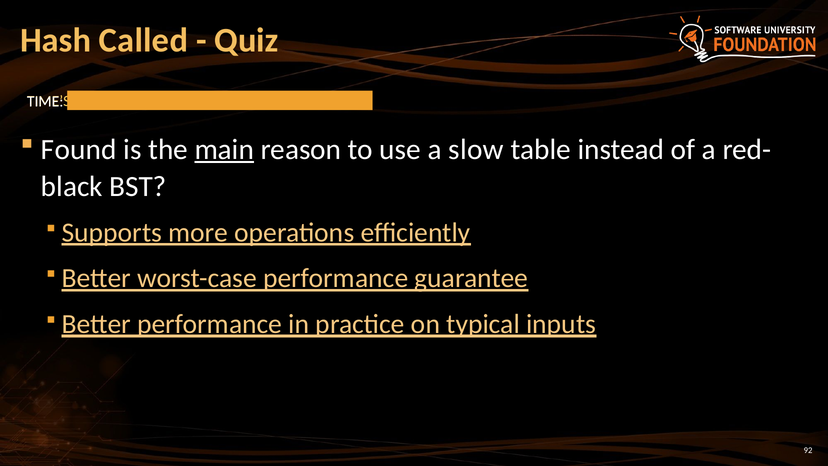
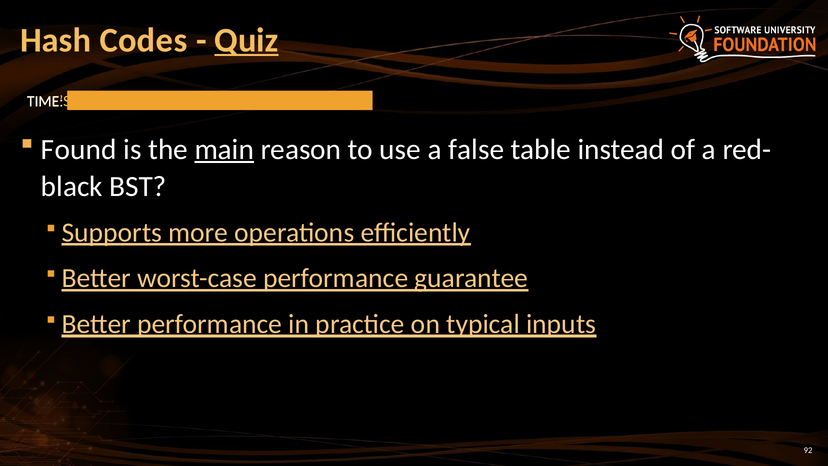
Called: Called -> Codes (143, 40)
Quiz underline: none -> present (246, 40)
slow: slow -> false (476, 149)
